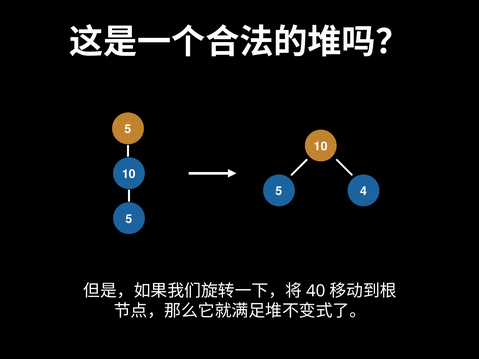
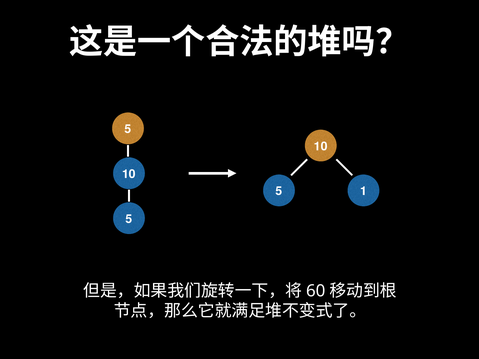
4: 4 -> 1 (363, 191)
40: 40 -> 60 (316, 291)
